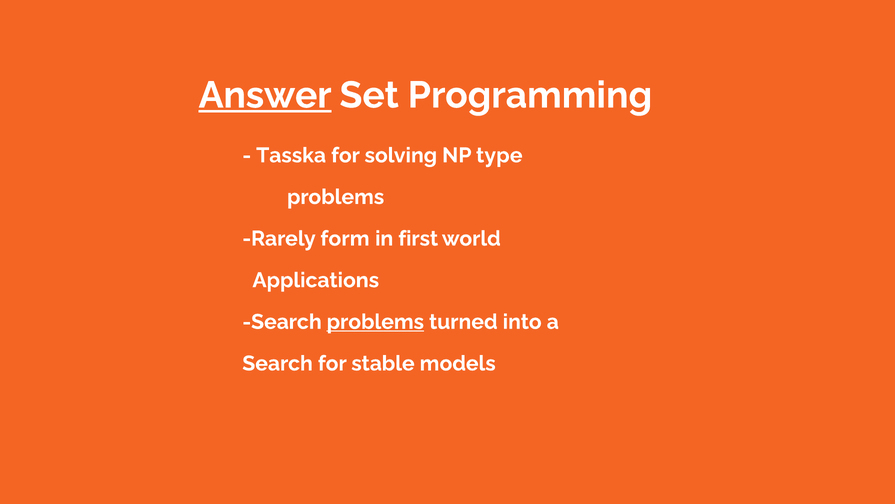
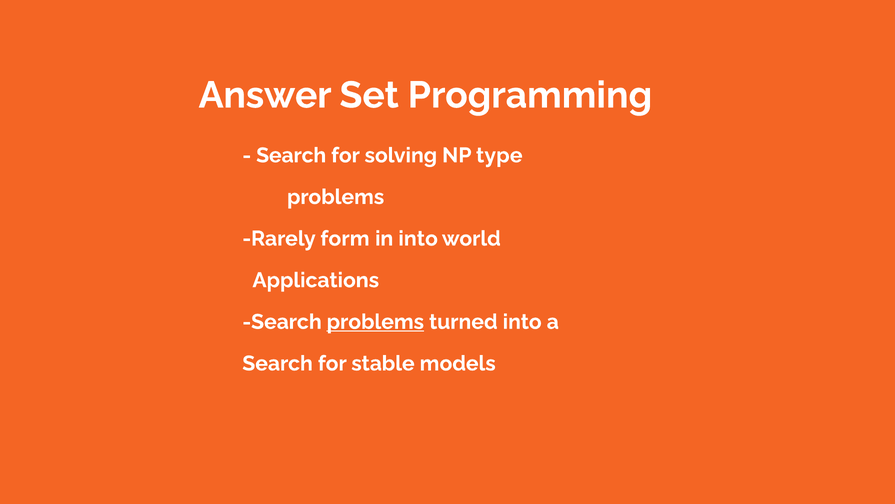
Answer underline: present -> none (265, 95)
Tasska: Tasska -> Search (291, 155)
in first: first -> into (418, 238)
